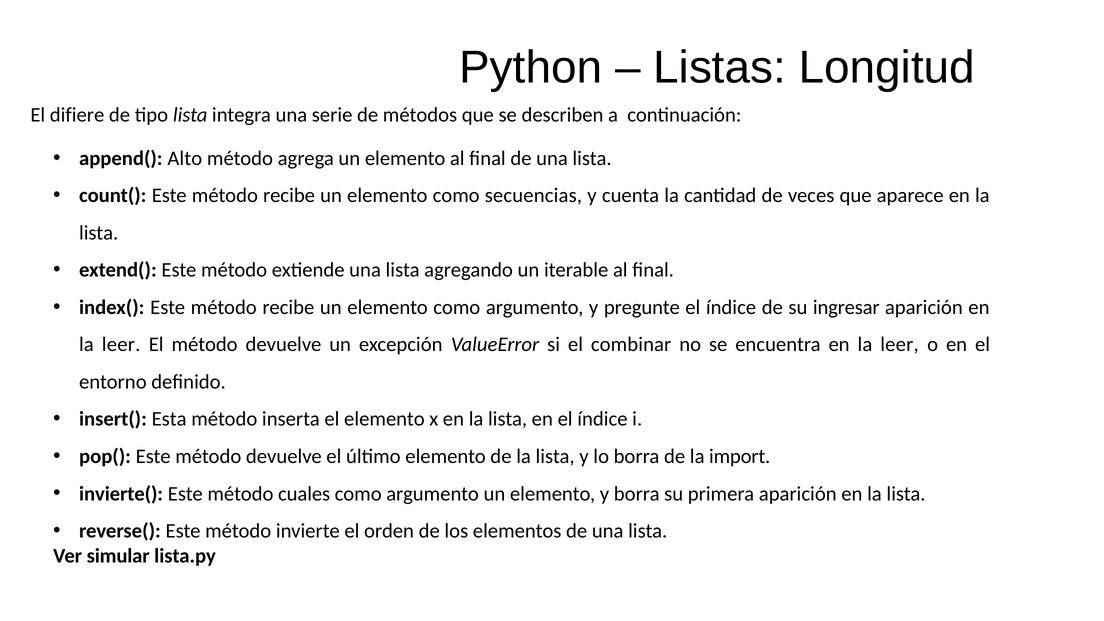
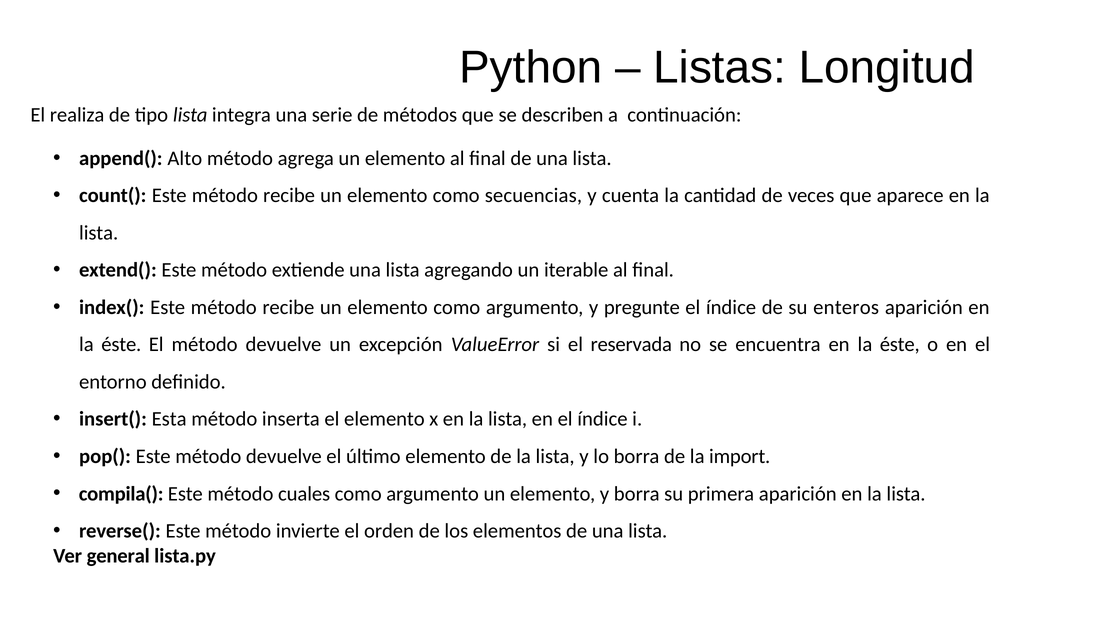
difiere: difiere -> realiza (77, 115)
ingresar: ingresar -> enteros (846, 307)
leer: leer -> éste (121, 345)
combinar: combinar -> reservada (631, 345)
encuentra en la leer: leer -> éste (900, 345)
invierte(: invierte( -> compila( (121, 494)
simular: simular -> general (118, 556)
